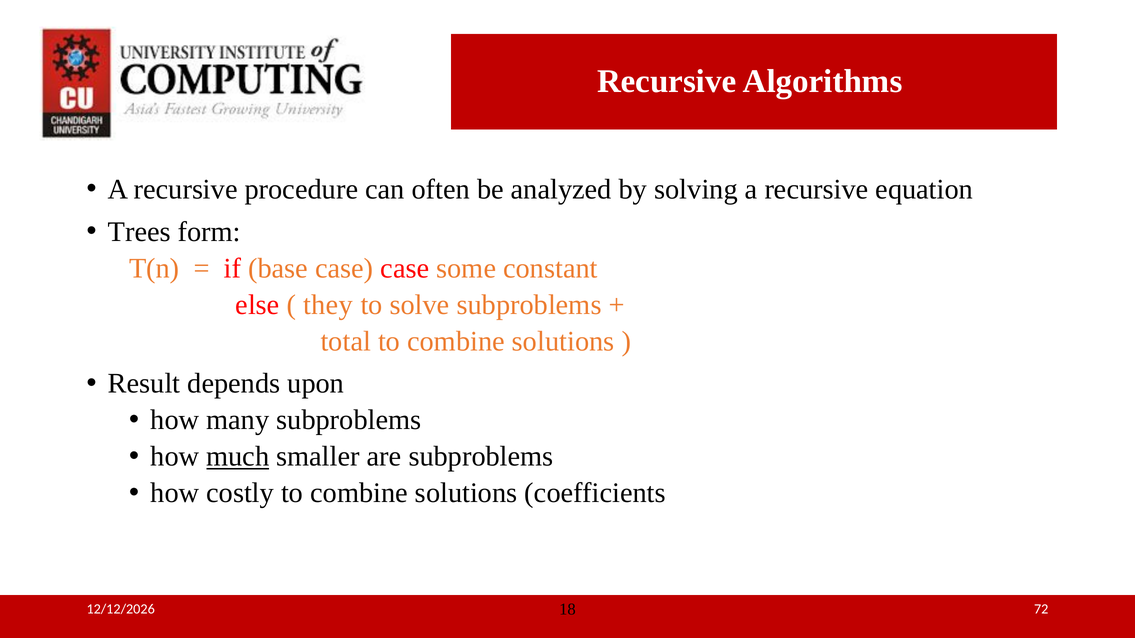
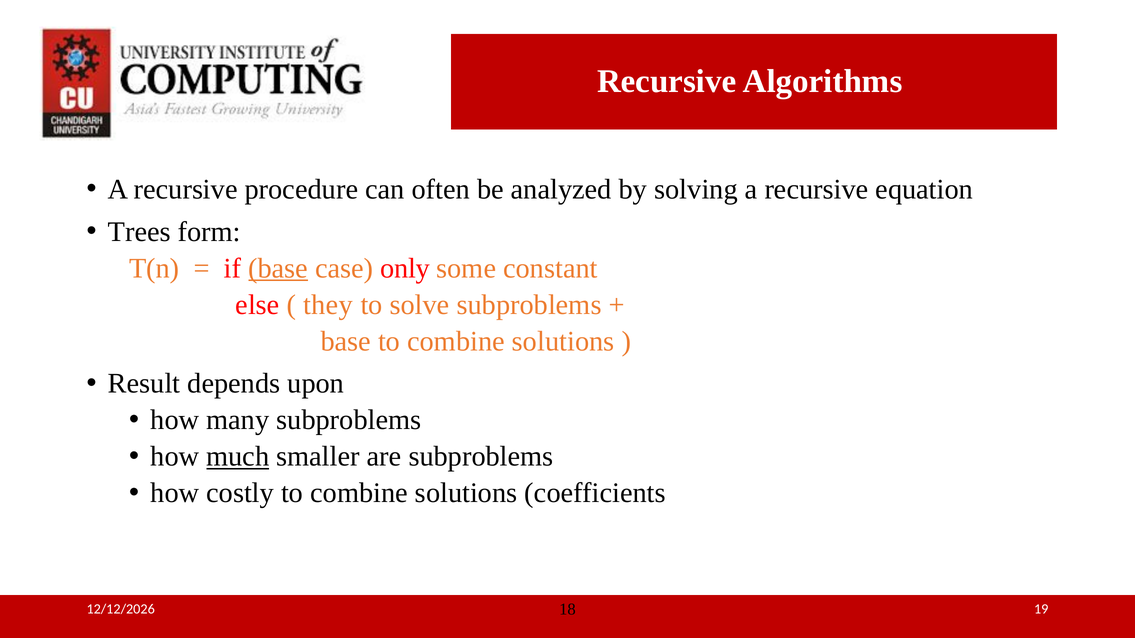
base underline: none -> present (278, 268)
case case: case -> only (405, 268)
total: total -> base (346, 341)
72: 72 -> 19 (1041, 610)
